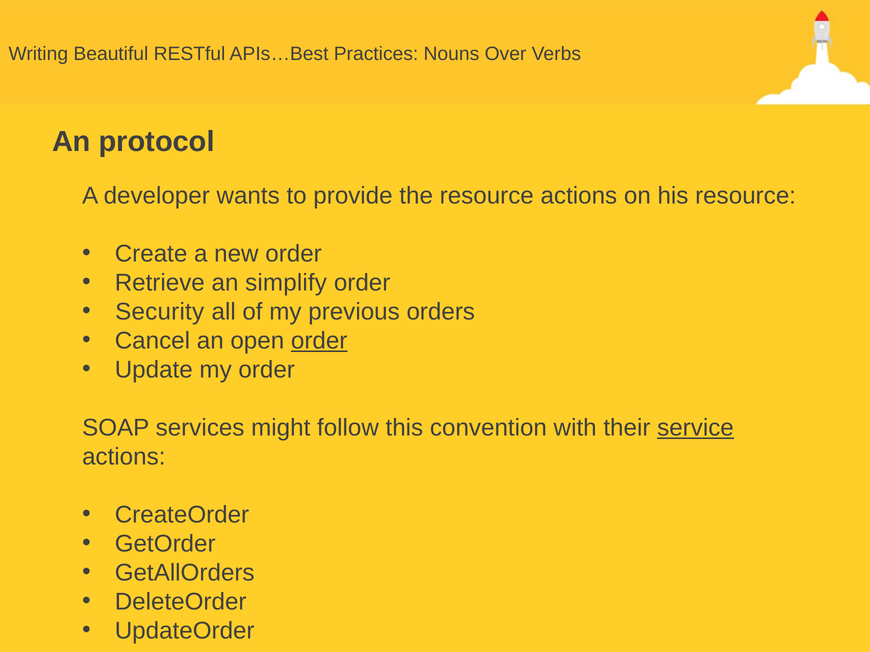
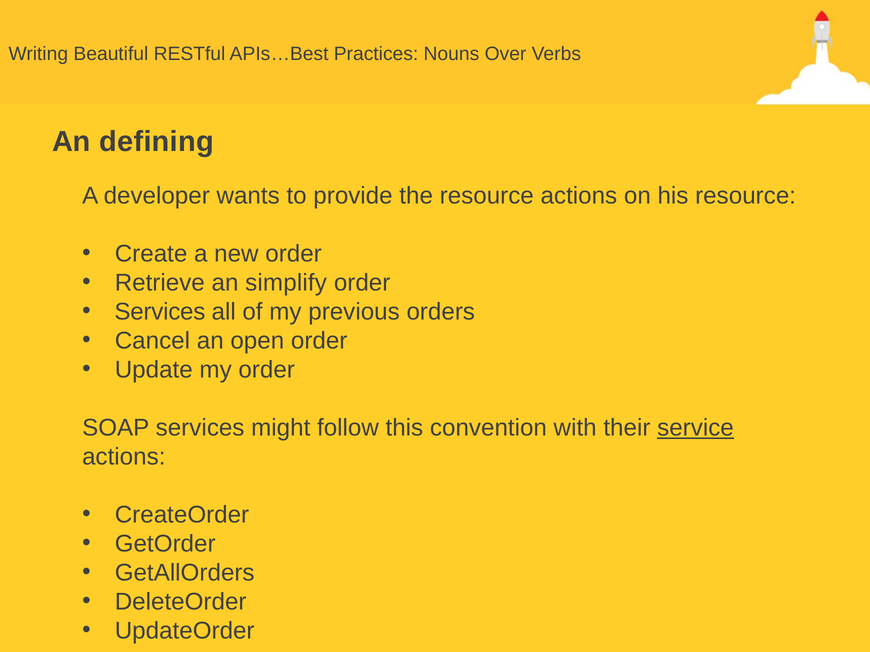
protocol: protocol -> defining (157, 142)
Security: Security -> Services (160, 312)
order underline: present -> none (319, 341)
